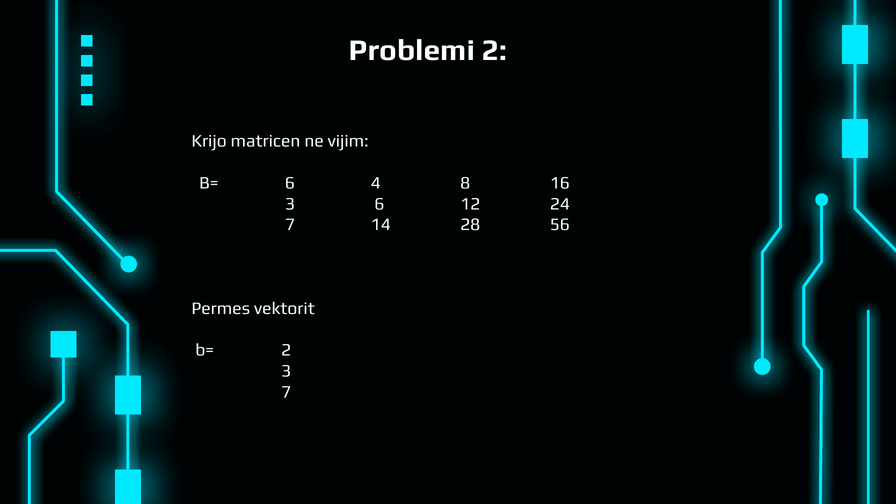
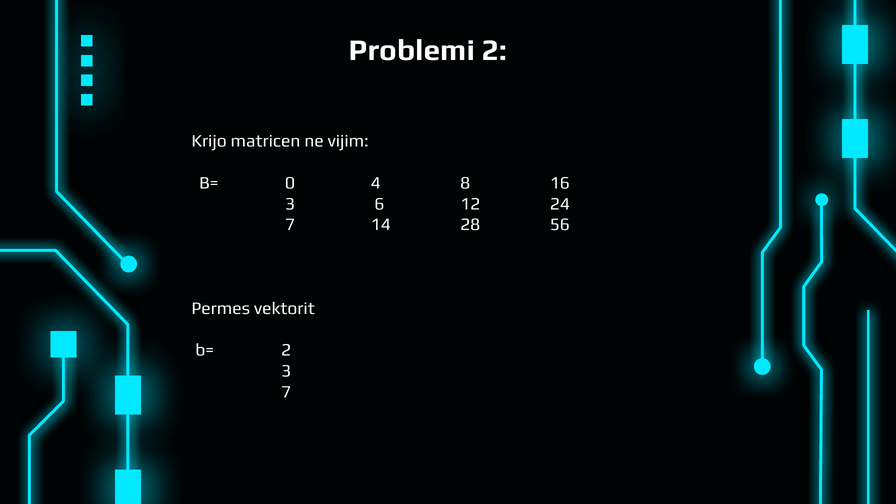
B= 6: 6 -> 0 (290, 183)
